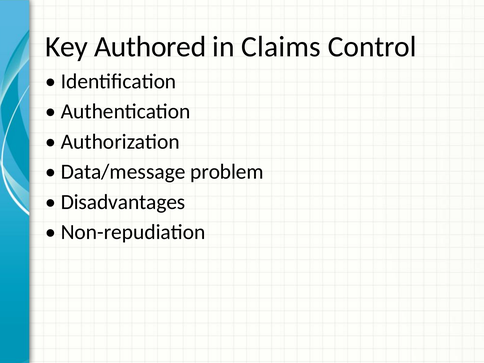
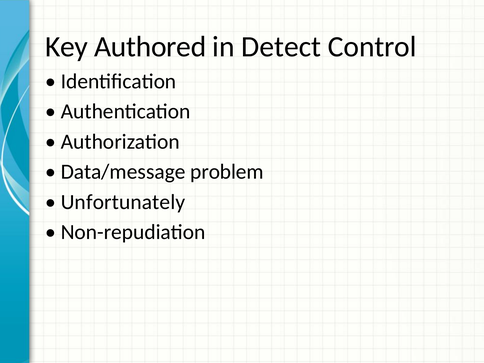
Claims: Claims -> Detect (281, 47)
Disadvantages: Disadvantages -> Unfortunately (123, 202)
